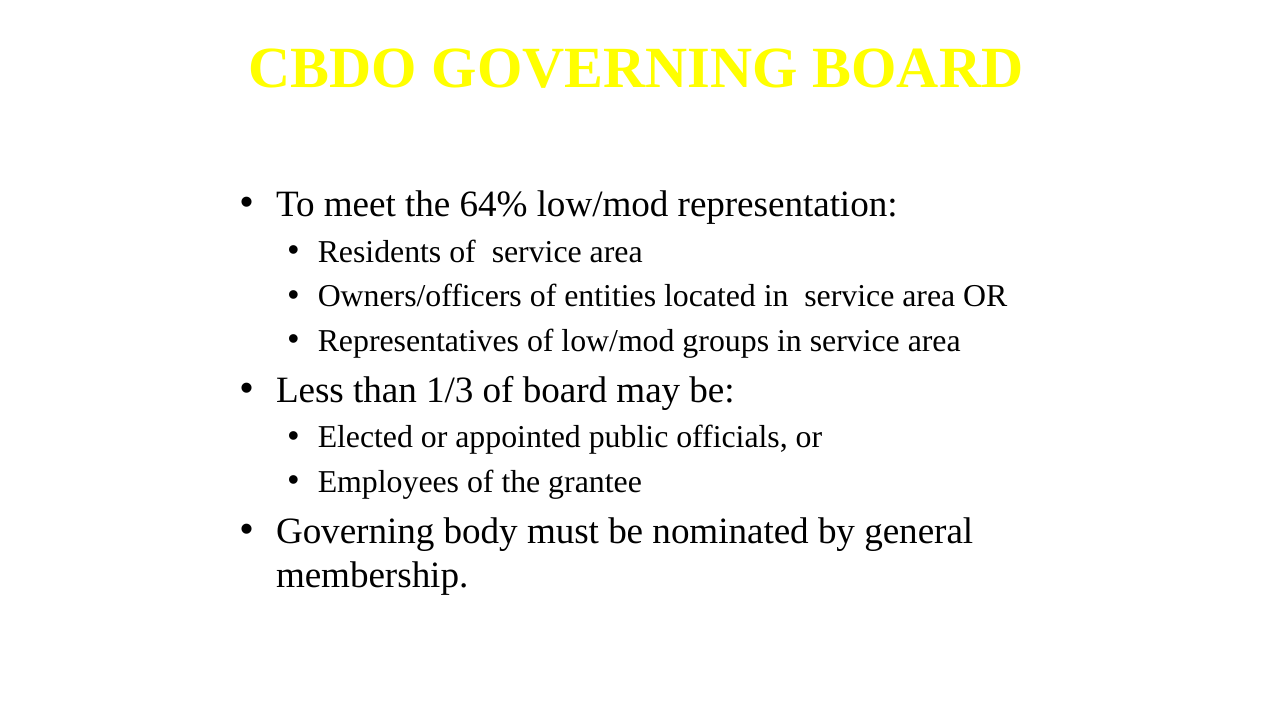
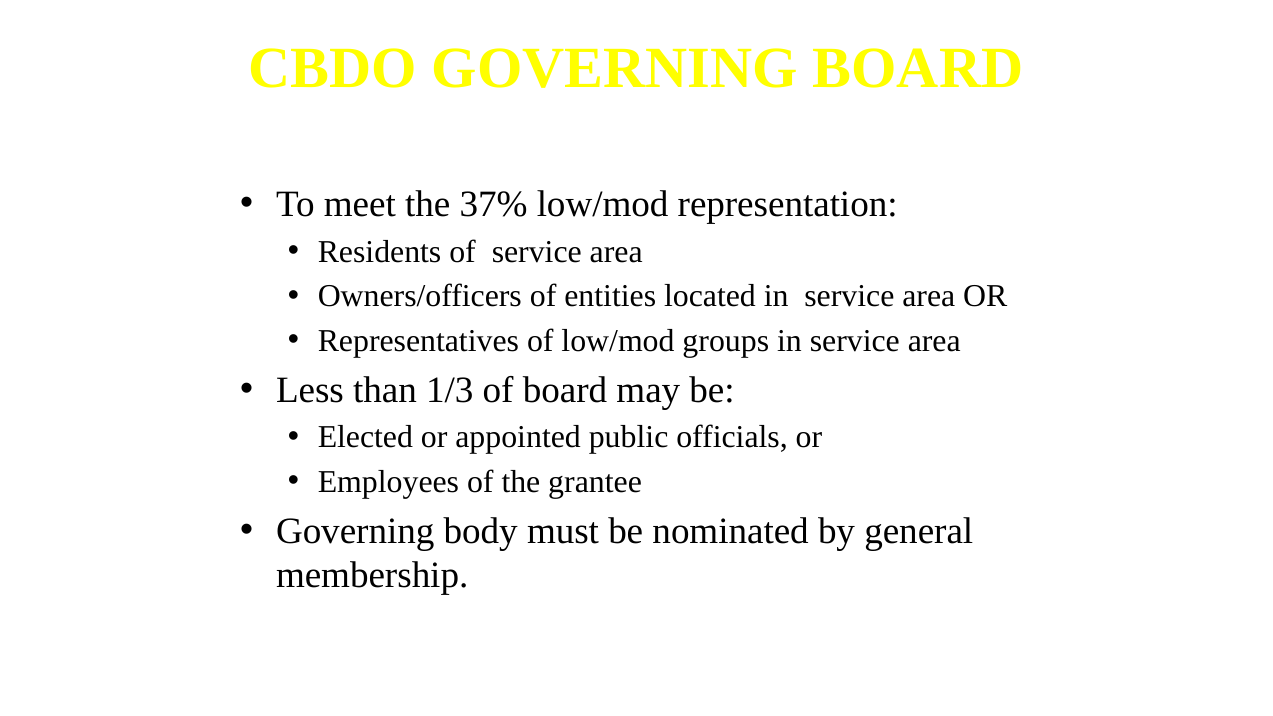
64%: 64% -> 37% (494, 205)
